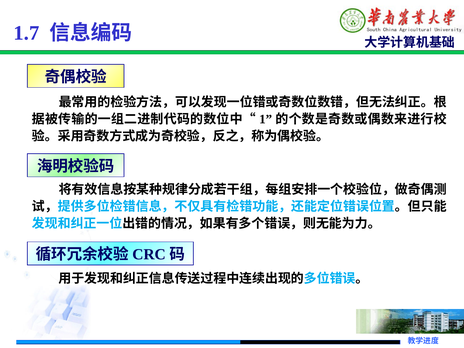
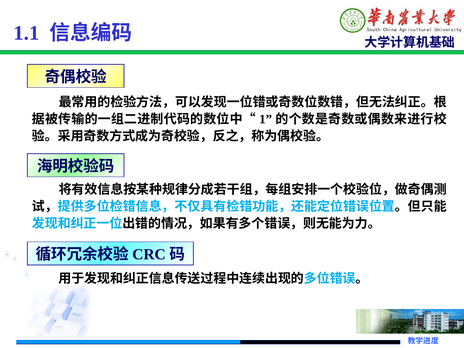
1.7: 1.7 -> 1.1 (27, 33)
